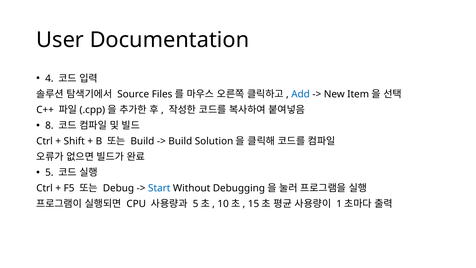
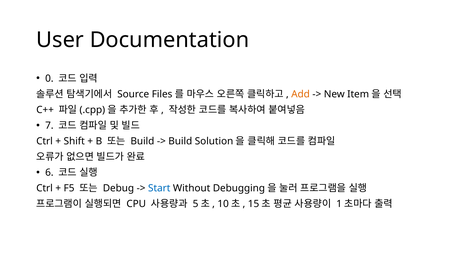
4: 4 -> 0 (49, 78)
Add colour: blue -> orange (301, 94)
8: 8 -> 7 (49, 125)
5: 5 -> 6 (49, 172)
